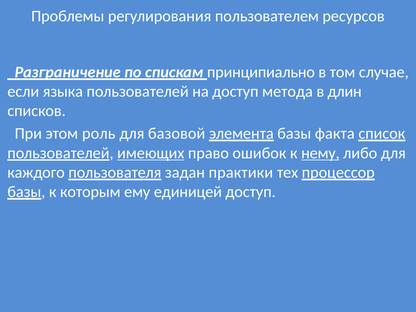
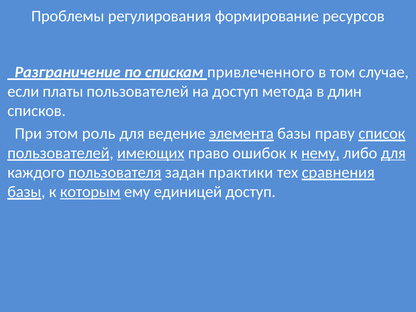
пользователем: пользователем -> формирование (267, 16)
принципиально: принципиально -> привлеченного (261, 72)
языка: языка -> платы (63, 92)
базовой: базовой -> ведение (177, 134)
факта: факта -> праву (335, 134)
для underline: none -> present (393, 153)
процессор: процессор -> сравнения (338, 172)
которым underline: none -> present (90, 192)
